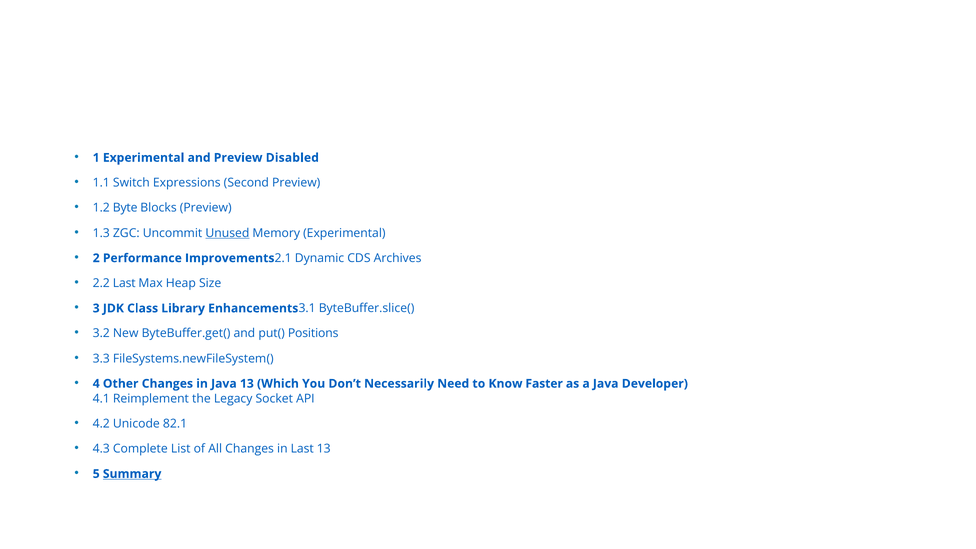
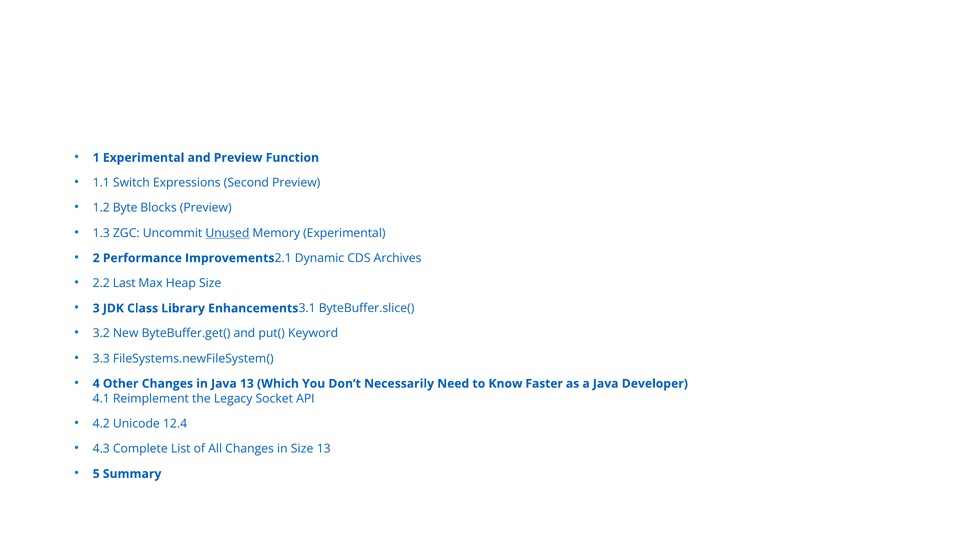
Disabled: Disabled -> Function (292, 158)
Positions: Positions -> Keyword (313, 333)
82.1: 82.1 -> 12.4 (175, 424)
in Last: Last -> Size (302, 449)
Summary underline: present -> none (132, 474)
